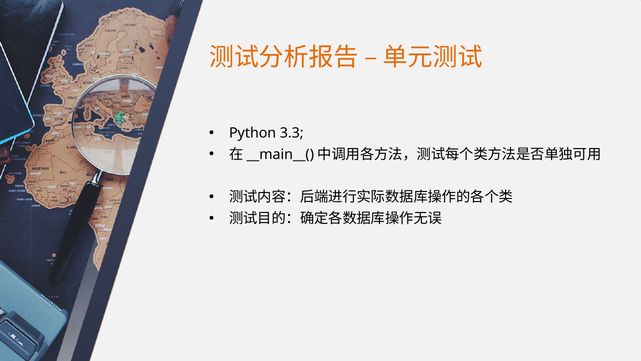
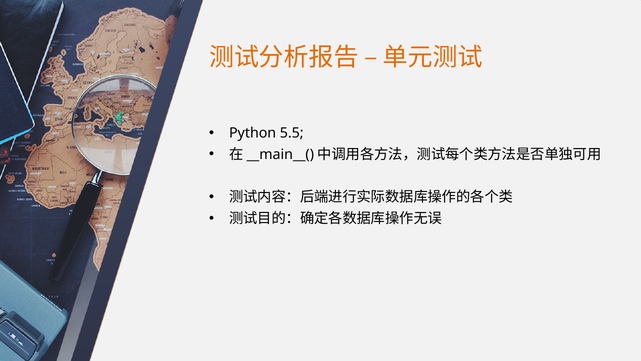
3.3: 3.3 -> 5.5 (292, 133)
